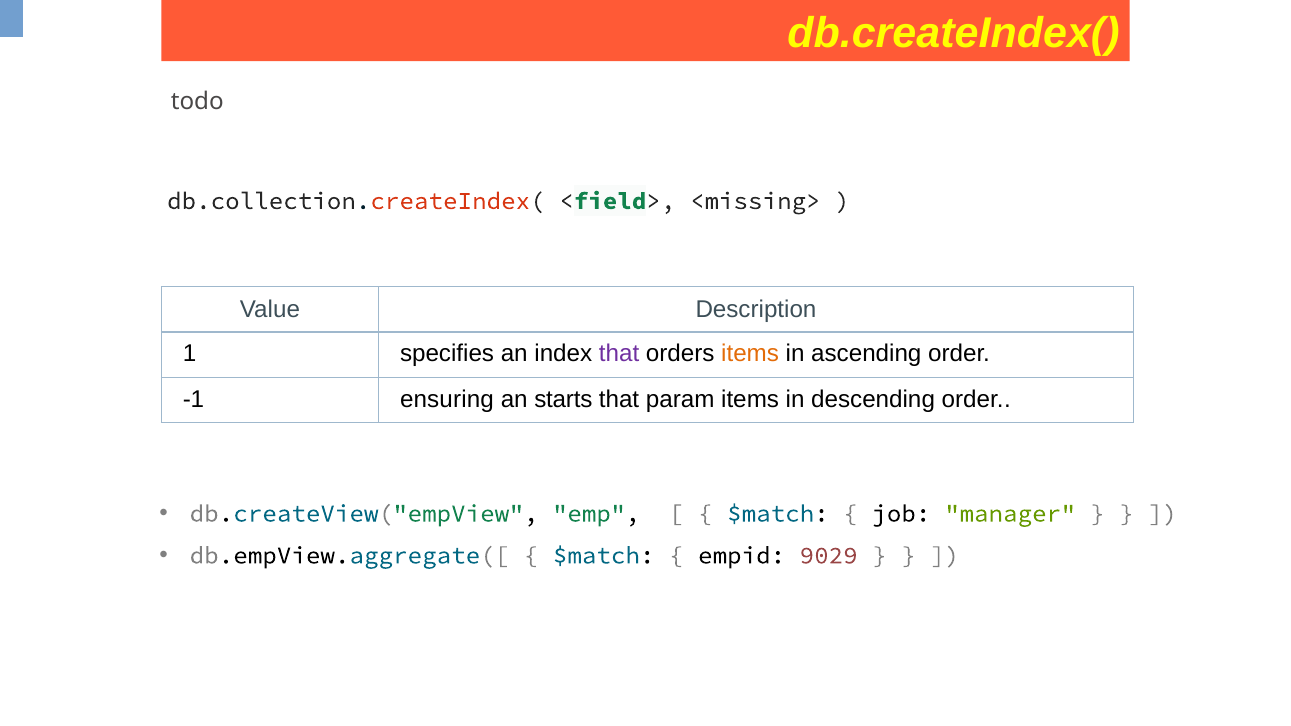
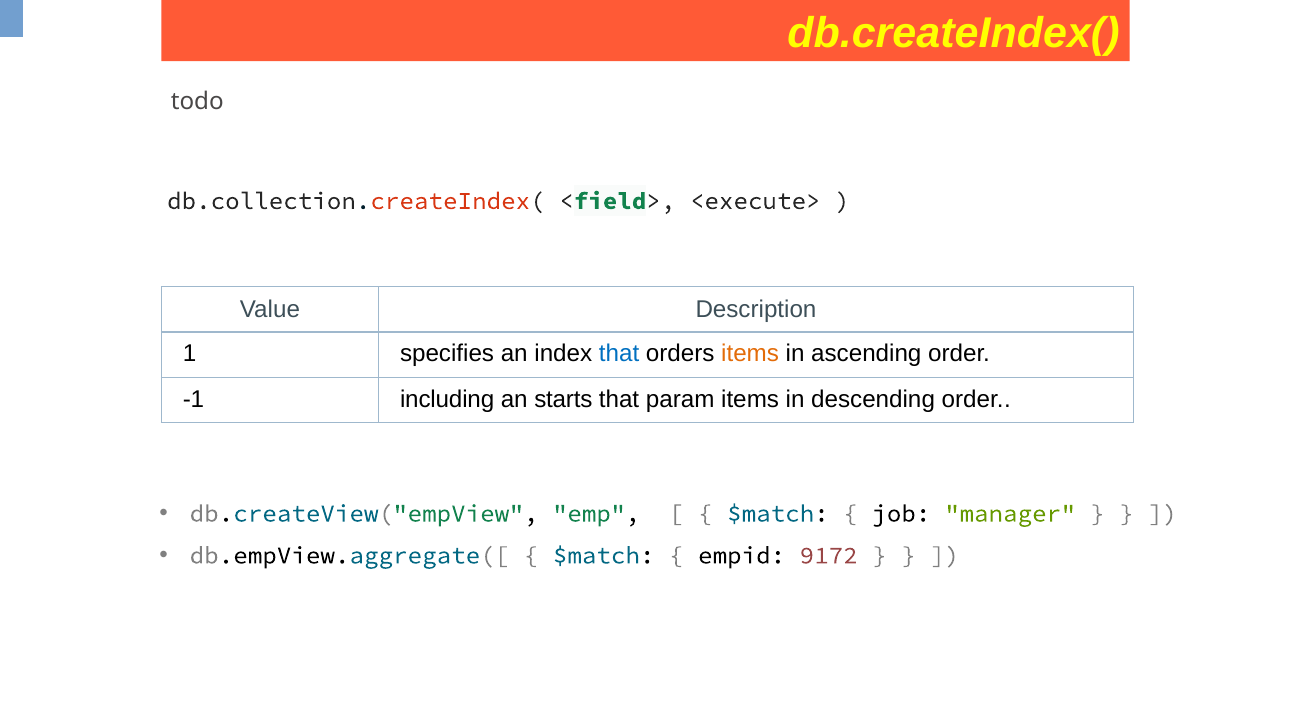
<missing>: <missing> -> <execute> (755, 201)
that colour: purple -> blue (619, 354)
ensuring: ensuring -> including (447, 399)
9029: 9029 -> 9172 (829, 556)
